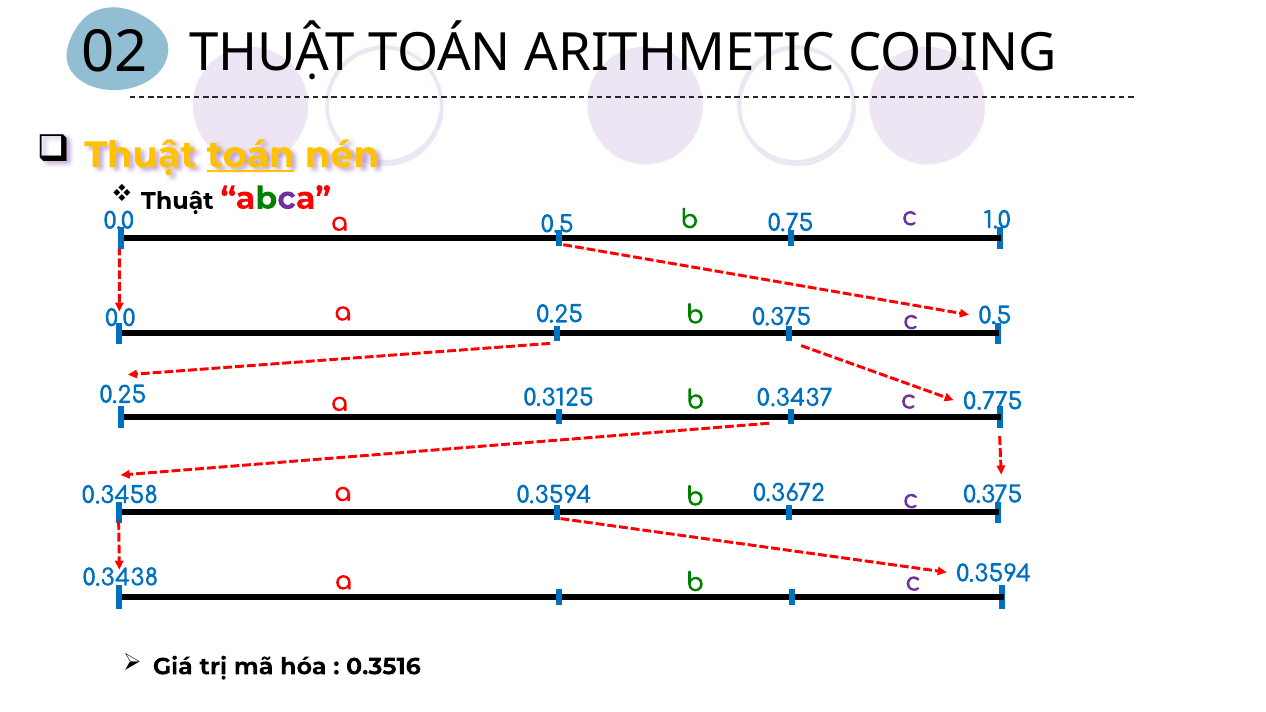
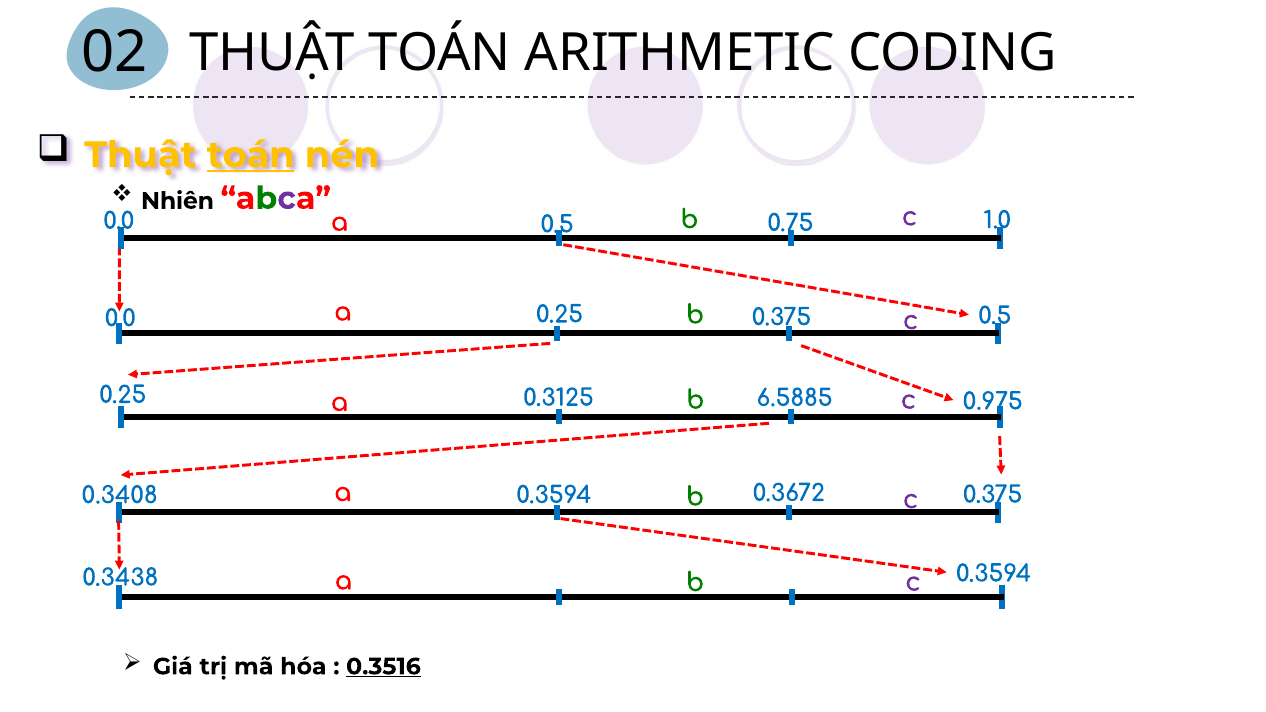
Thuật: Thuật -> Nhiên (177, 201)
0.775: 0.775 -> 0.975 (993, 402)
0.3437: 0.3437 -> 6.5885 (795, 398)
0.3458: 0.3458 -> 0.3408 (120, 496)
0.3516 underline: none -> present (383, 667)
